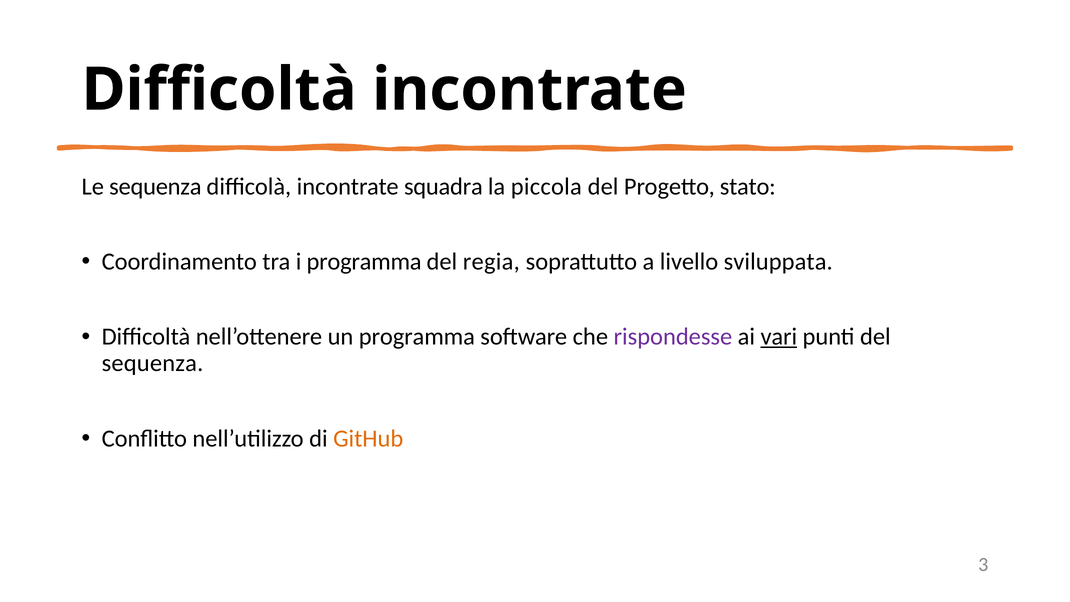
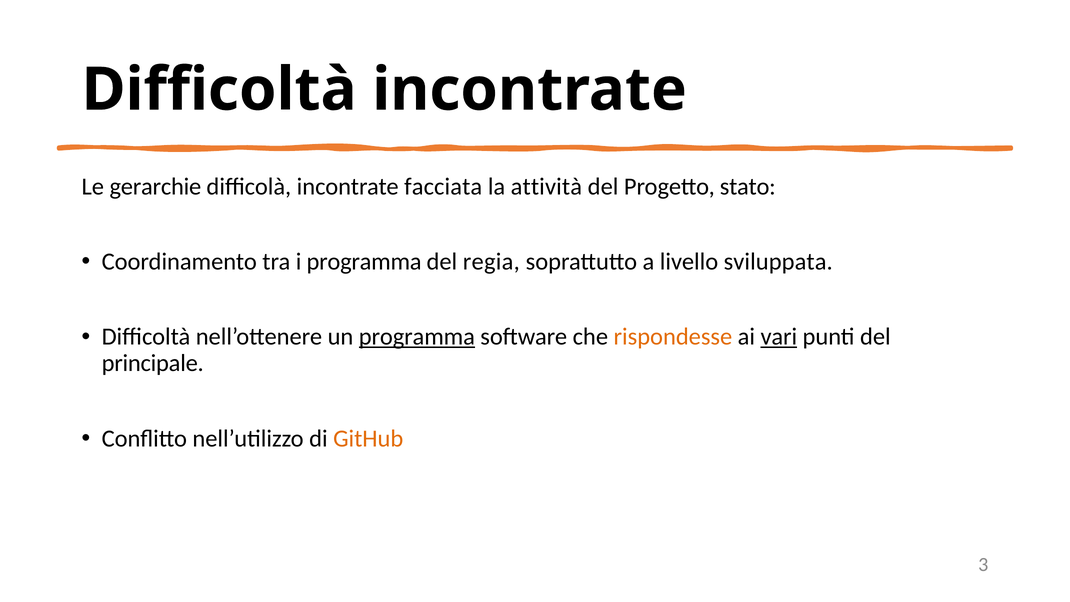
Le sequenza: sequenza -> gerarchie (155, 186)
squadra: squadra -> facciata (443, 186)
piccola: piccola -> attività (546, 186)
programma underline: none -> present (417, 337)
rispondesse colour: purple -> orange (673, 337)
sequenza: sequenza -> principale (153, 363)
